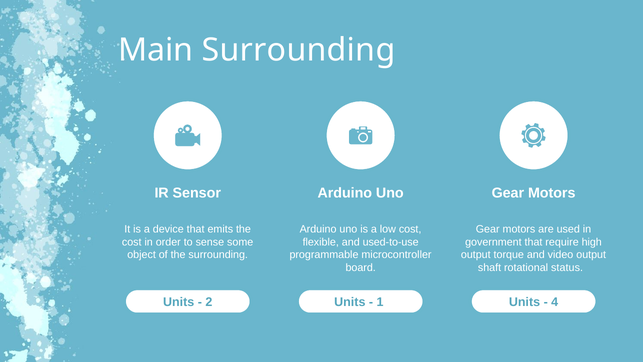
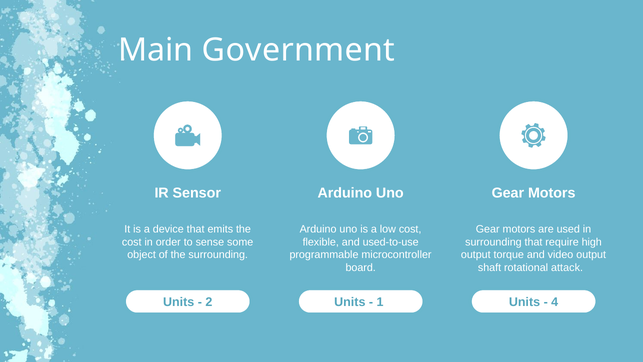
Main Surrounding: Surrounding -> Government (299, 50)
government: government -> surrounding (493, 242)
status: status -> attack (567, 268)
